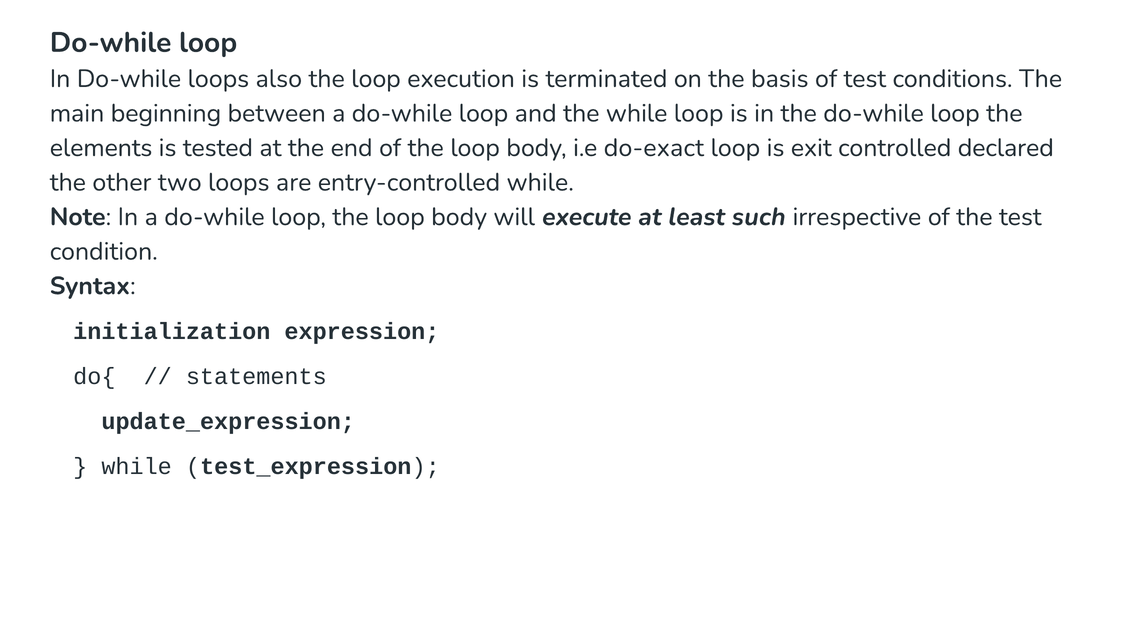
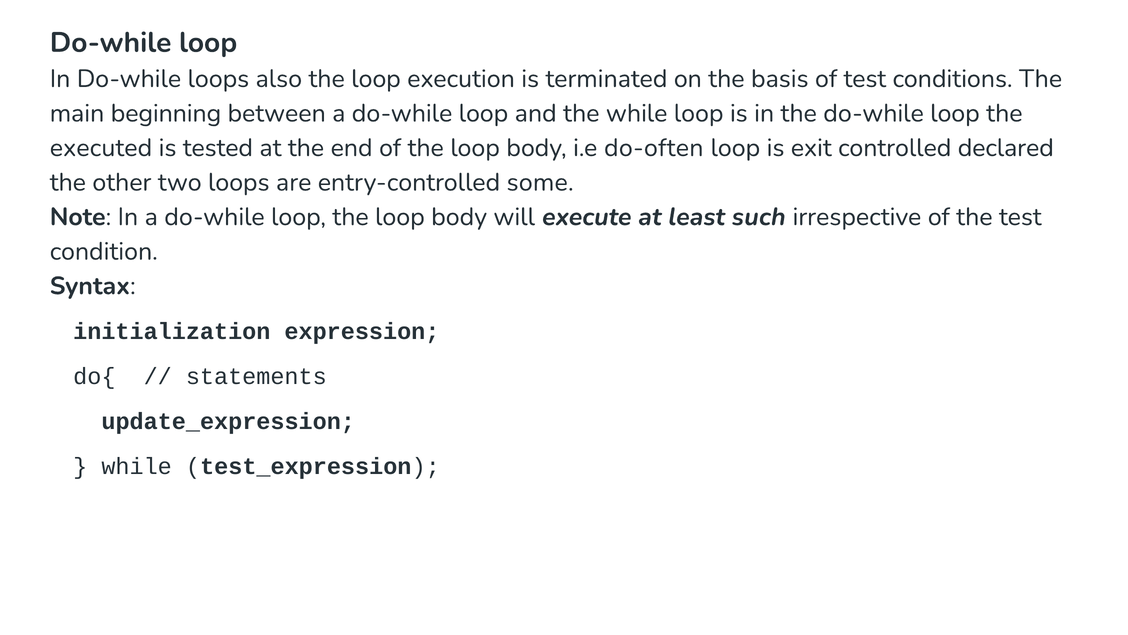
elements: elements -> executed (101, 148)
do-exact: do-exact -> do-often (654, 148)
entry-controlled while: while -> some (540, 182)
